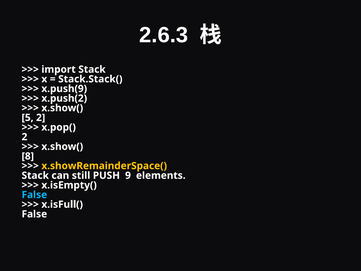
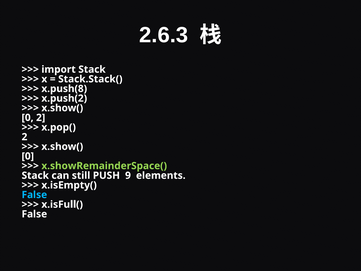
x.push(9: x.push(9 -> x.push(8 (64, 89)
5: 5 -> 0 (28, 118)
8: 8 -> 0 (28, 156)
x.showRemainderSpace( colour: yellow -> light green (104, 166)
